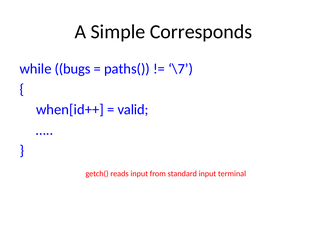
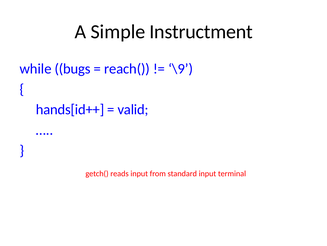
Corresponds: Corresponds -> Instructment (201, 32)
paths(: paths( -> reach( (127, 69)
\7: \7 -> \9 (181, 69)
when[id++: when[id++ -> hands[id++ (70, 109)
